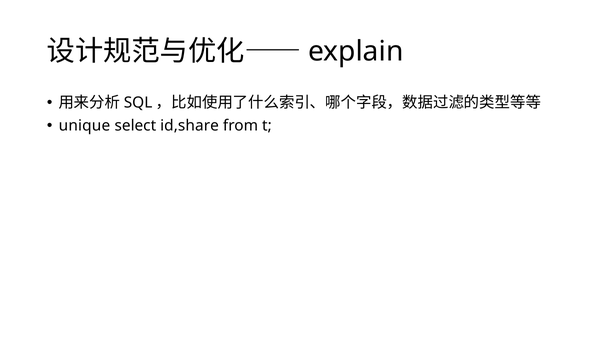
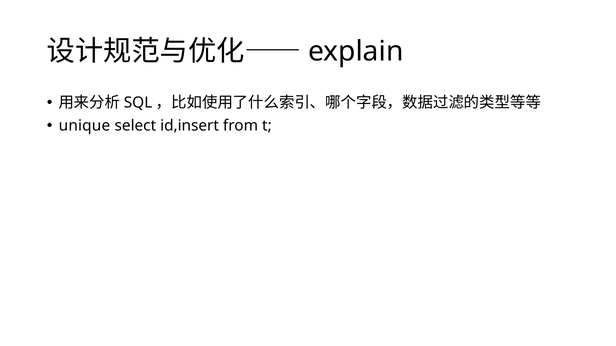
id,share: id,share -> id,insert (190, 126)
